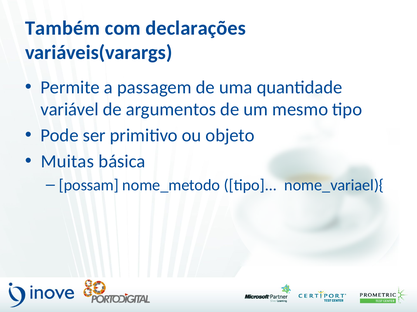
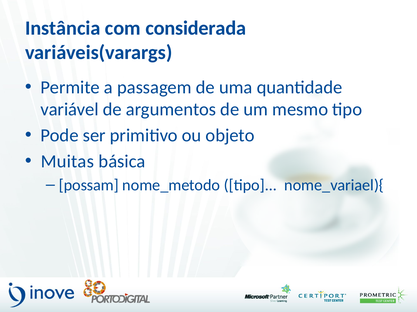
Também: Também -> Instância (63, 28)
declarações: declarações -> considerada (196, 28)
